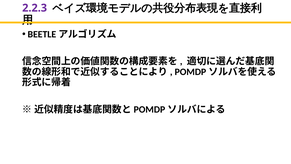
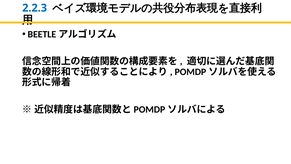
2.2.3 colour: purple -> blue (35, 8)
